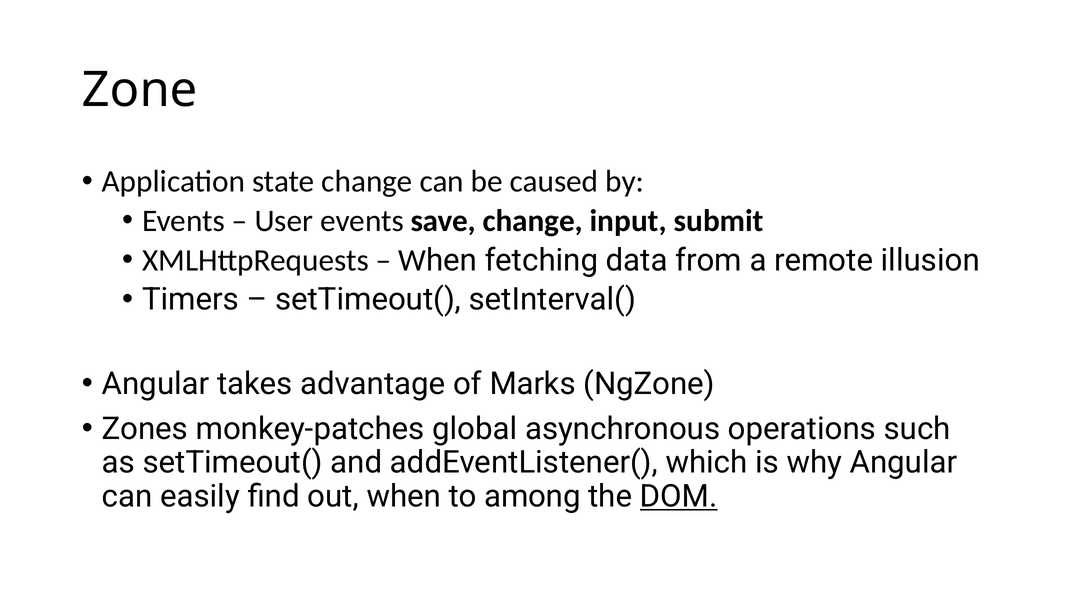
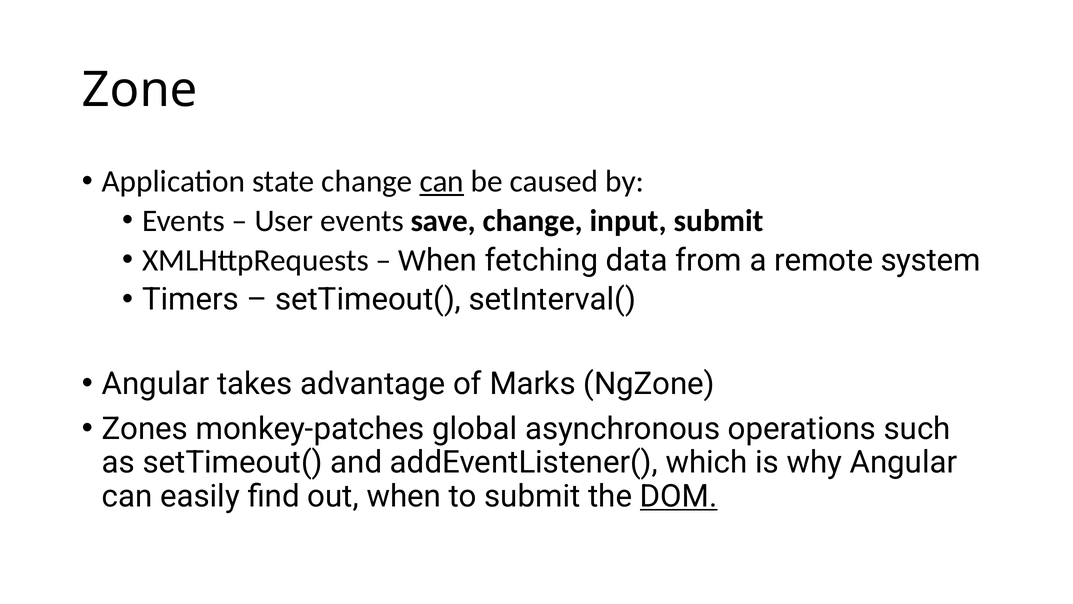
can underline: none -> present (442, 181)
illusion: illusion -> system (931, 260)
to among: among -> submit (532, 496)
